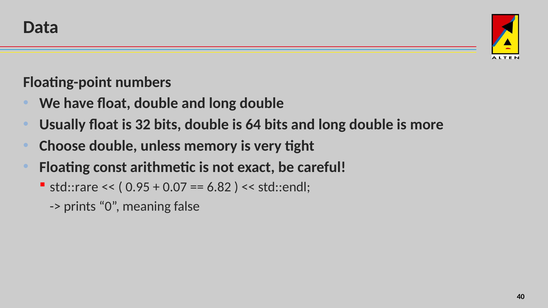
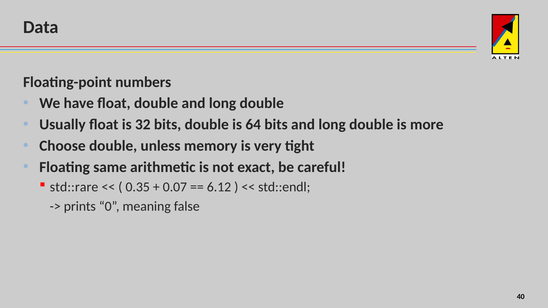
const: const -> same (110, 167)
0.95: 0.95 -> 0.35 (138, 187)
6.82: 6.82 -> 6.12 (219, 187)
